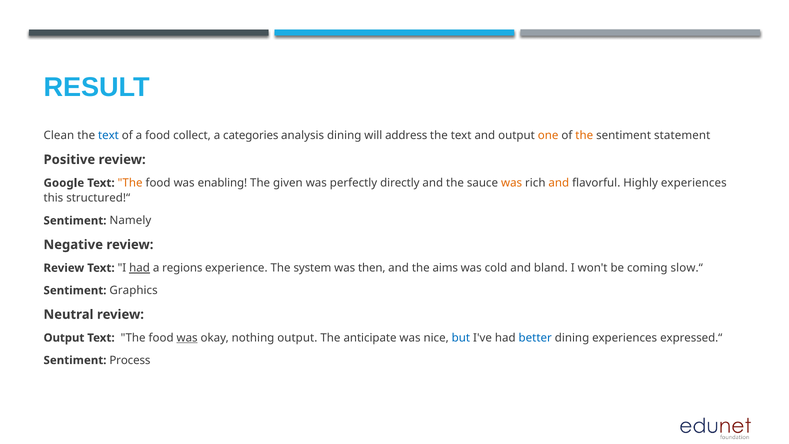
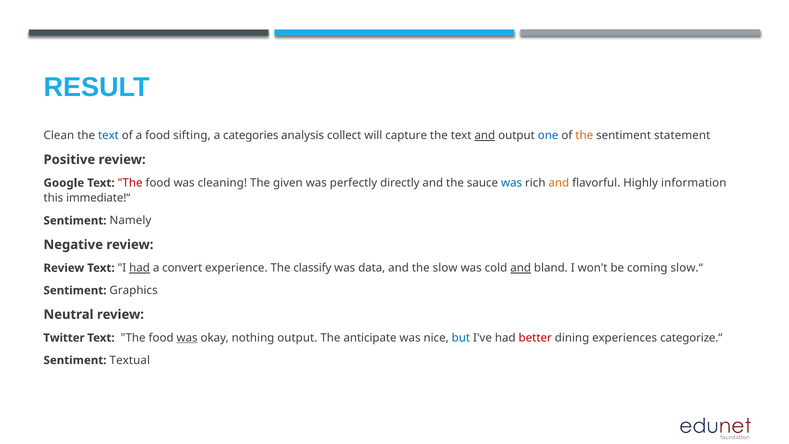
collect: collect -> sifting (192, 136)
analysis dining: dining -> collect (344, 136)
address: address -> capture (406, 136)
and underline: none -> present (485, 136)
one colour: orange -> blue (548, 136)
The colour: orange -> red (130, 183)
enabling: enabling -> cleaning (222, 183)
was colour: orange -> blue (512, 183)
Highly experiences: experiences -> information (694, 183)
structured!“: structured!“ -> immediate!“ (98, 198)
regions: regions -> convert (182, 268)
system: system -> classify (312, 268)
then: then -> data (372, 268)
aims: aims -> slow (445, 268)
and underline: none -> present (521, 268)
Output: Output -> Twitter (64, 338)
better colour: blue -> red (535, 338)
expressed.“: expressed.“ -> categorize.“ (691, 338)
Process: Process -> Textual (130, 360)
